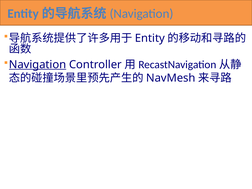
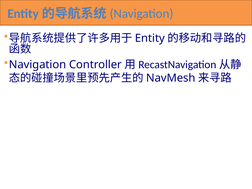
Navigation underline: present -> none (38, 65)
